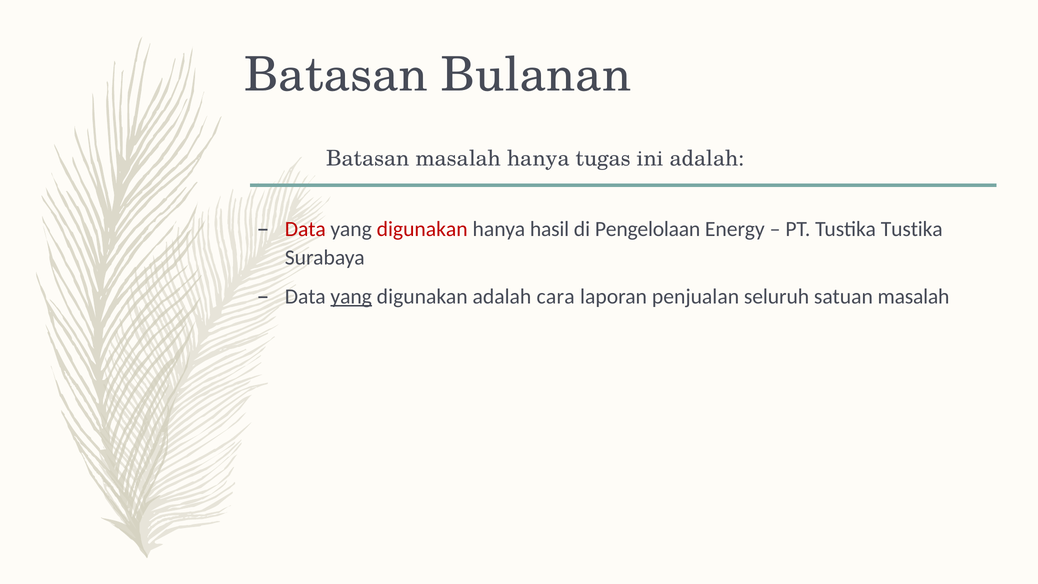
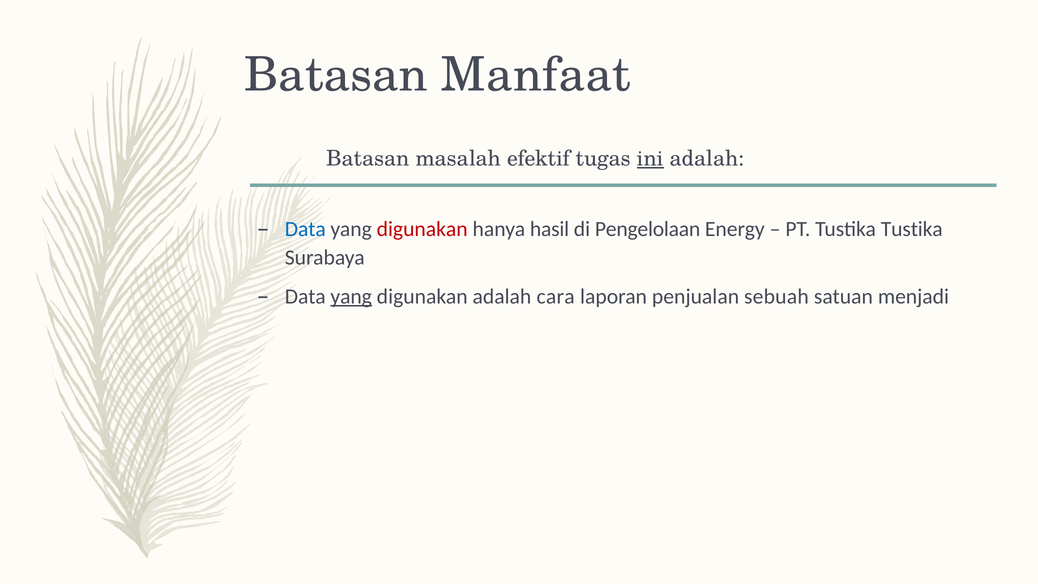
Bulanan: Bulanan -> Manfaat (536, 75)
masalah hanya: hanya -> efektif (539, 159)
ini underline: none -> present (650, 159)
Data colour: red -> blue (305, 229)
seluruh: seluruh -> sebuah (776, 297)
satuan masalah: masalah -> menjadi (913, 297)
